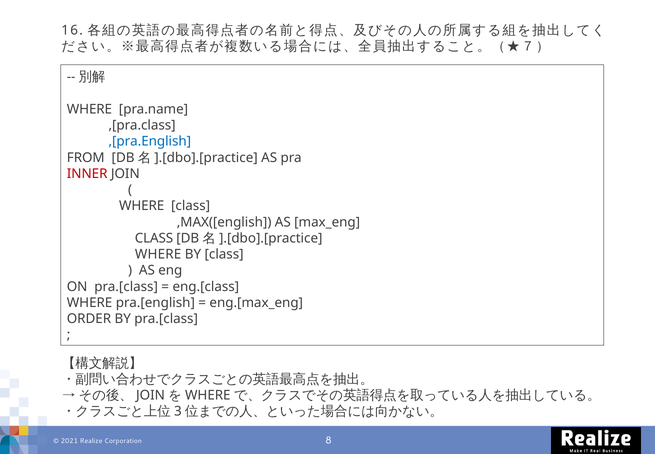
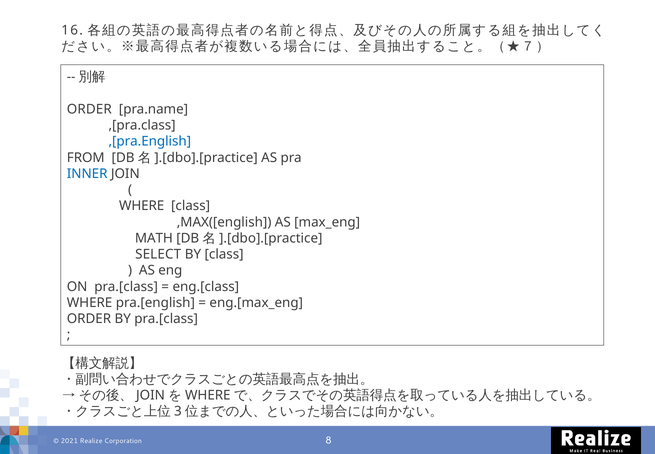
WHERE: WHERE -> ORDER (89, 109)
INNER colour: red -> blue (87, 174)
CLASS: CLASS -> MATH (154, 238)
WHERE: WHERE -> SELECT (158, 254)
